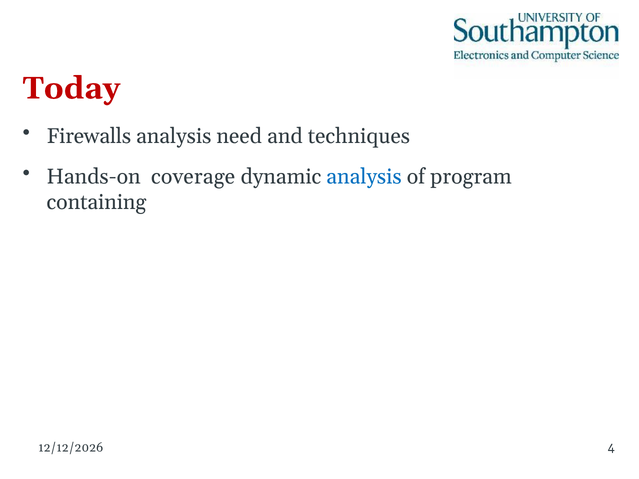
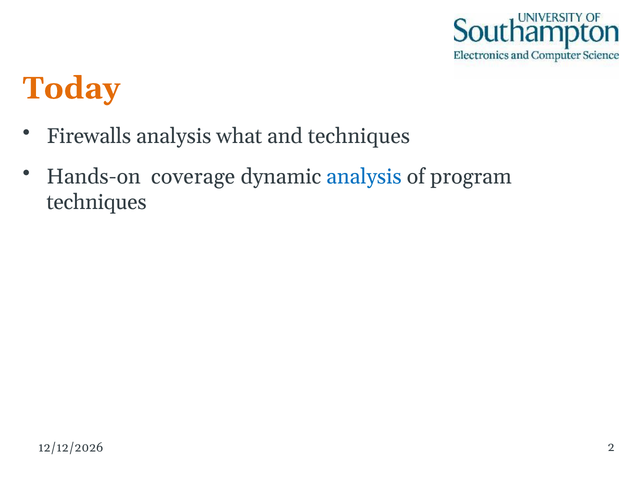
Today colour: red -> orange (71, 88)
need: need -> what (239, 136)
containing: containing -> techniques (97, 202)
4: 4 -> 2 (611, 447)
